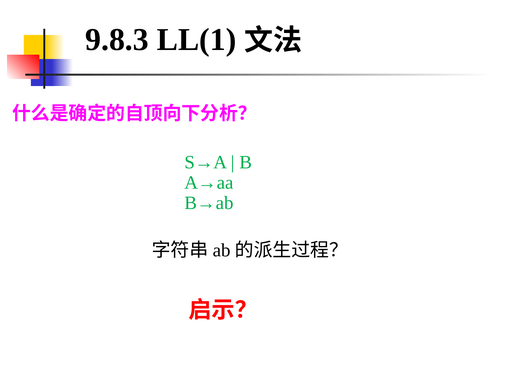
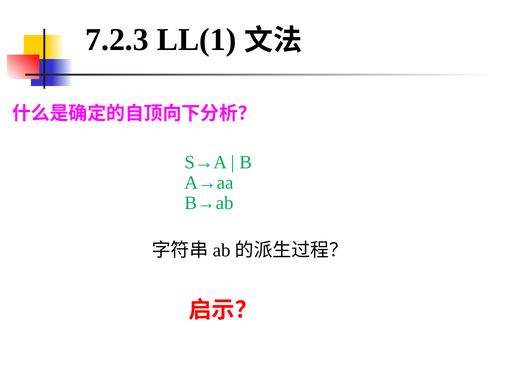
9.8.3: 9.8.3 -> 7.2.3 (117, 40)
